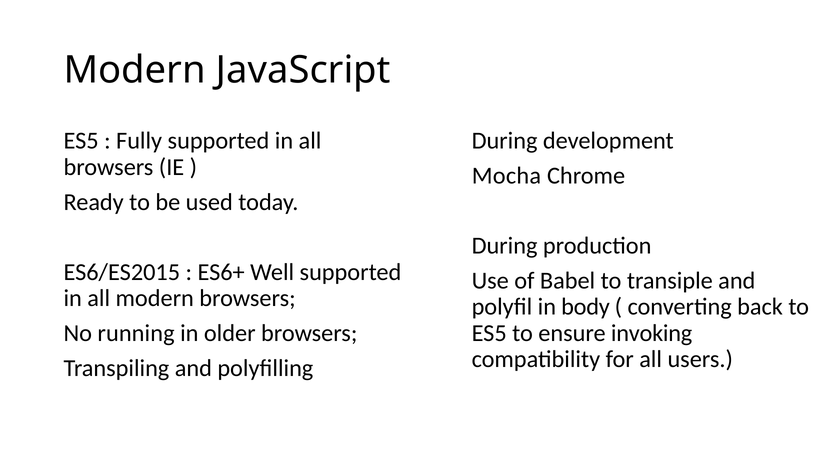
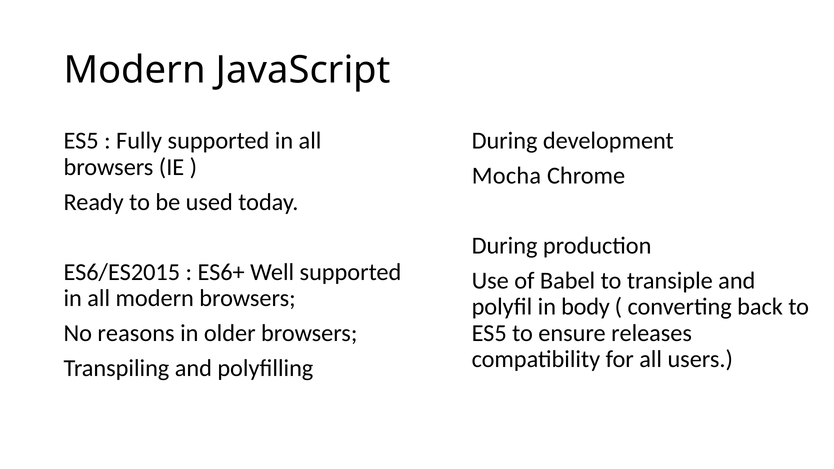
invoking: invoking -> releases (652, 333)
running: running -> reasons (136, 333)
